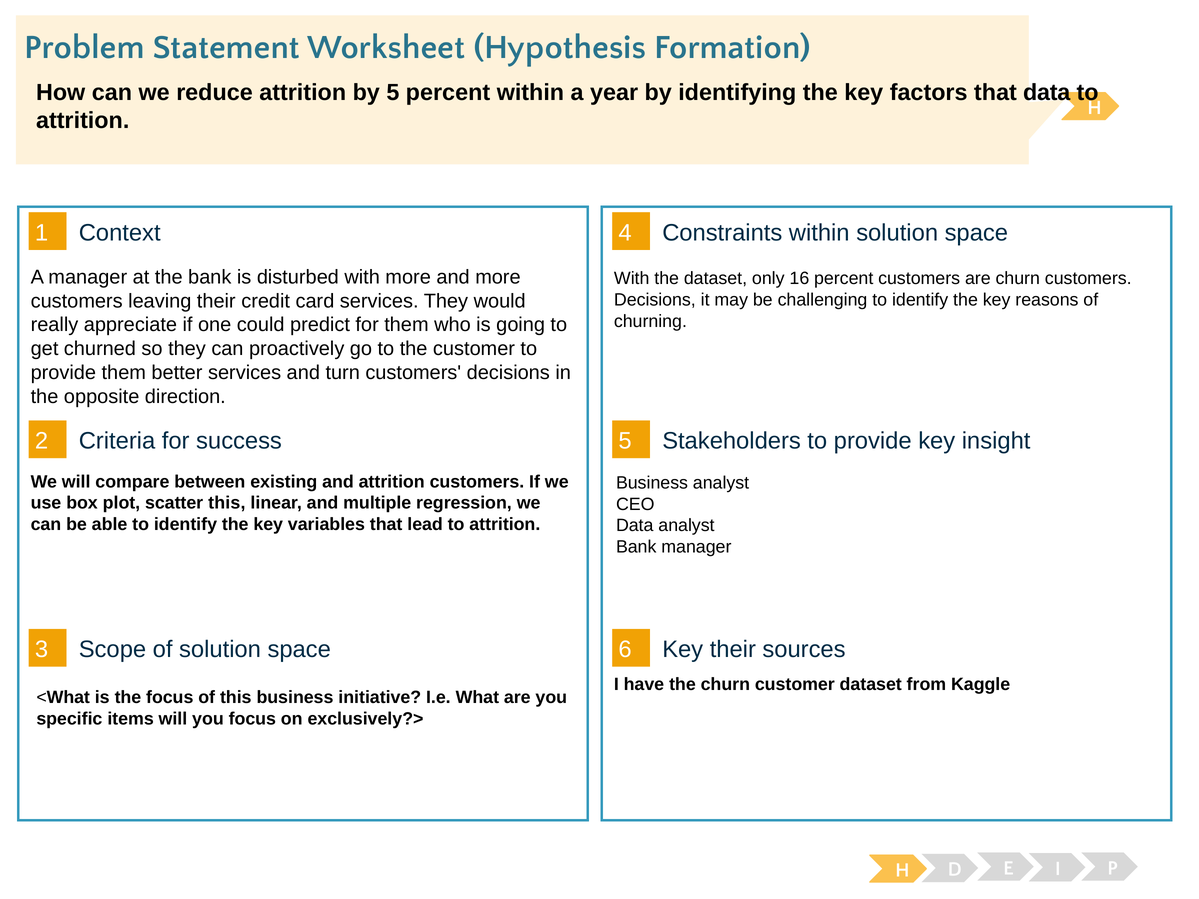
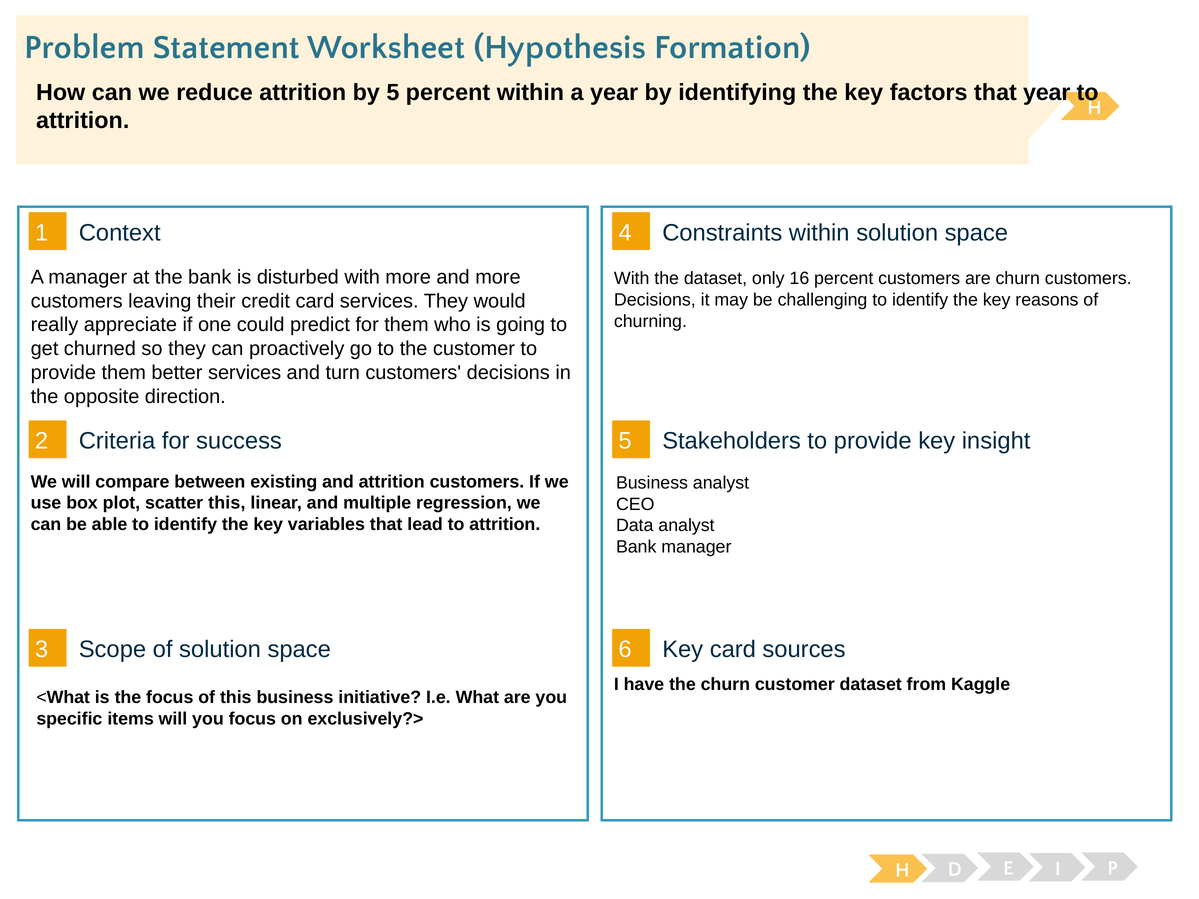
that data: data -> year (1047, 93)
Key their: their -> card (733, 650)
